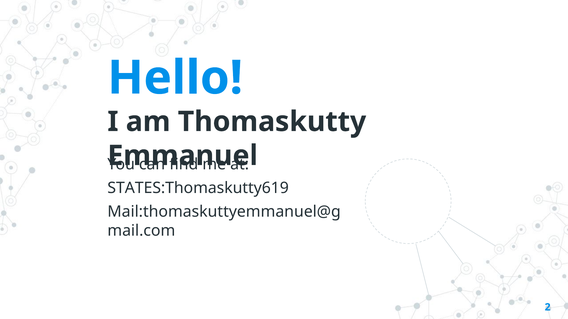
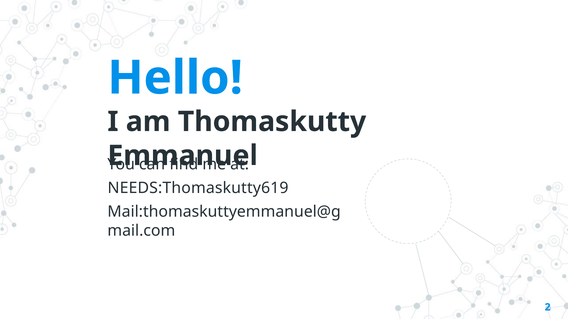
STATES:Thomaskutty619: STATES:Thomaskutty619 -> NEEDS:Thomaskutty619 (198, 188)
